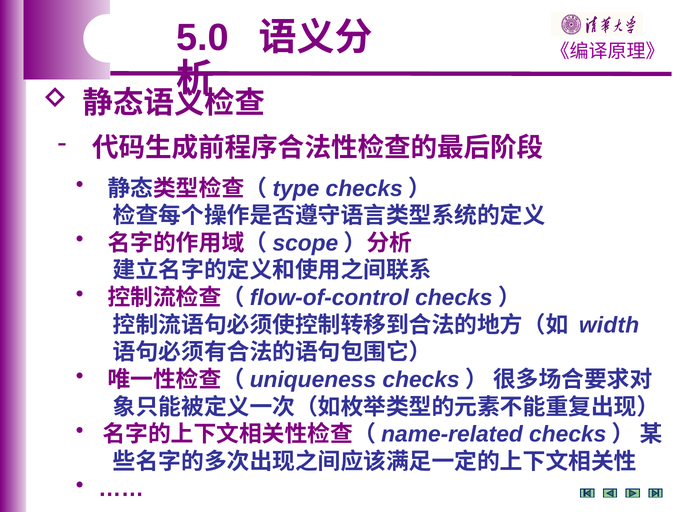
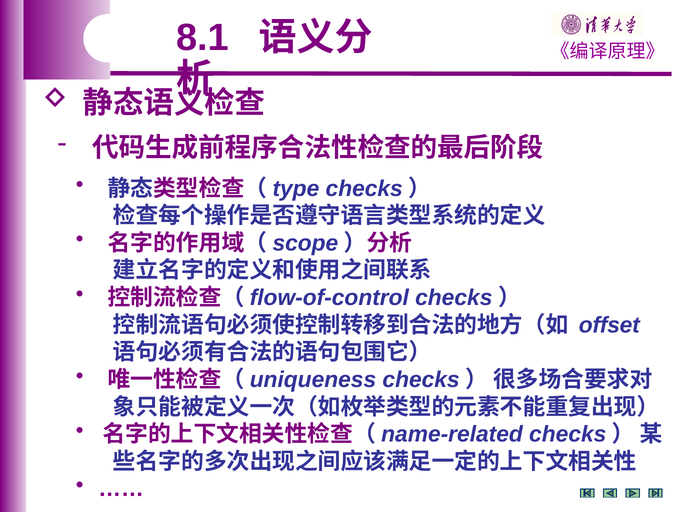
5.0: 5.0 -> 8.1 (202, 38)
width: width -> offset (609, 325)
